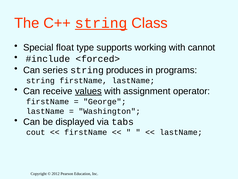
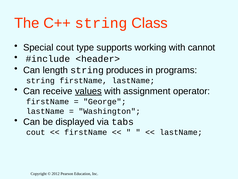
string underline: present -> none (101, 23)
Special float: float -> cout (65, 47)
<forced>: <forced> -> <header> (98, 59)
series: series -> length (55, 70)
